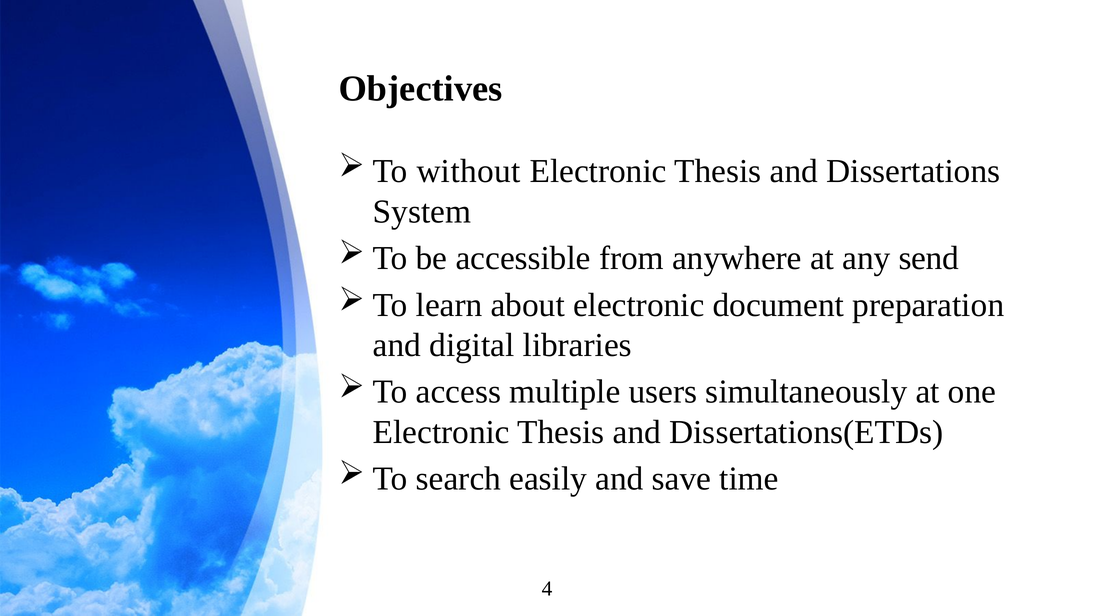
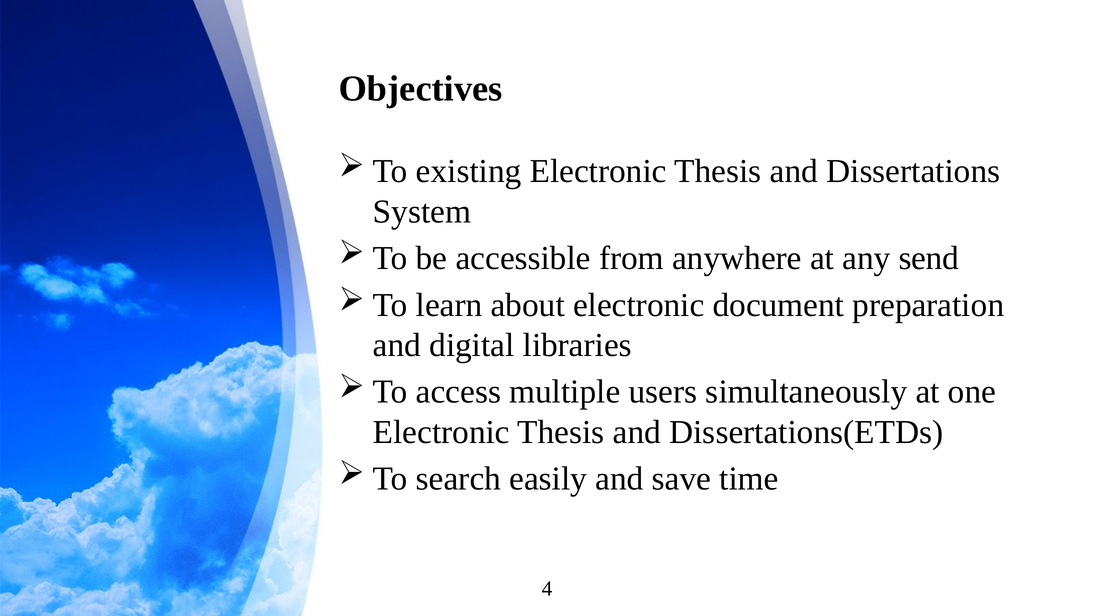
without: without -> existing (469, 171)
